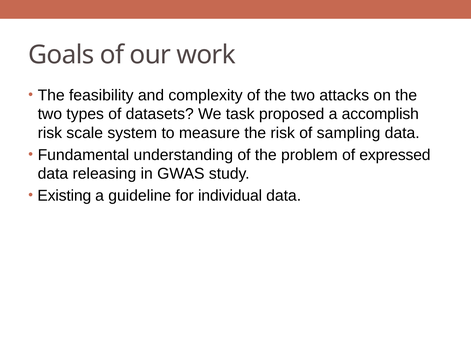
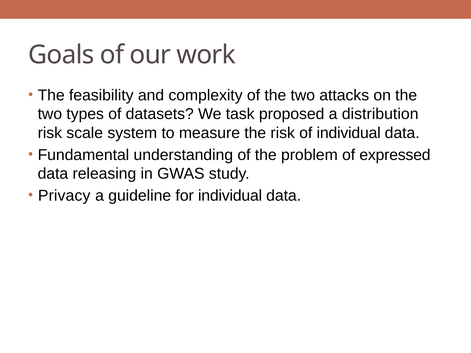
accomplish: accomplish -> distribution (380, 114)
of sampling: sampling -> individual (349, 133)
Existing: Existing -> Privacy (64, 196)
